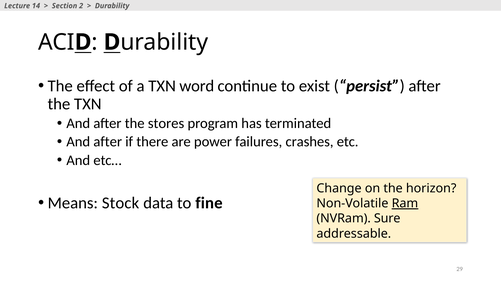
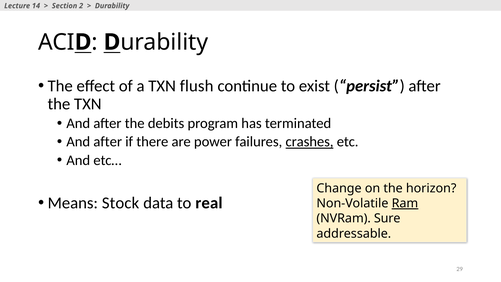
word: word -> flush (197, 86)
stores: stores -> debits (166, 123)
crashes underline: none -> present (310, 142)
fine: fine -> real (209, 203)
